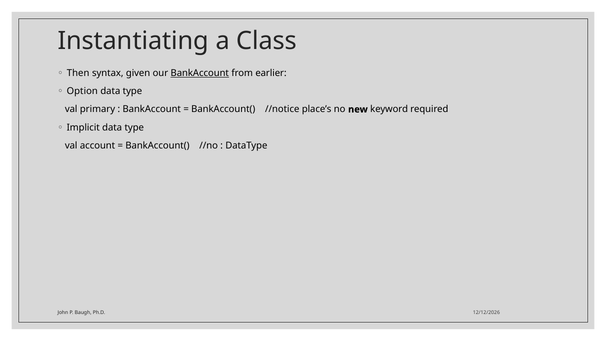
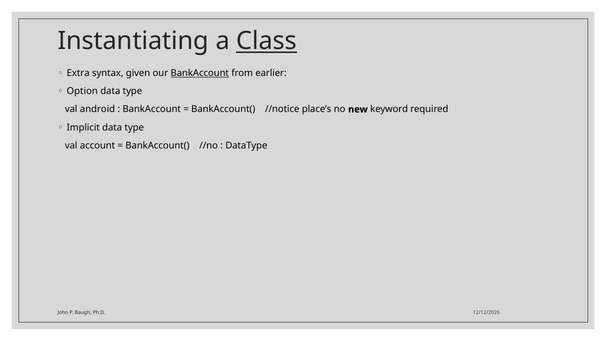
Class underline: none -> present (267, 41)
Then: Then -> Extra (78, 73)
primary: primary -> android (97, 109)
